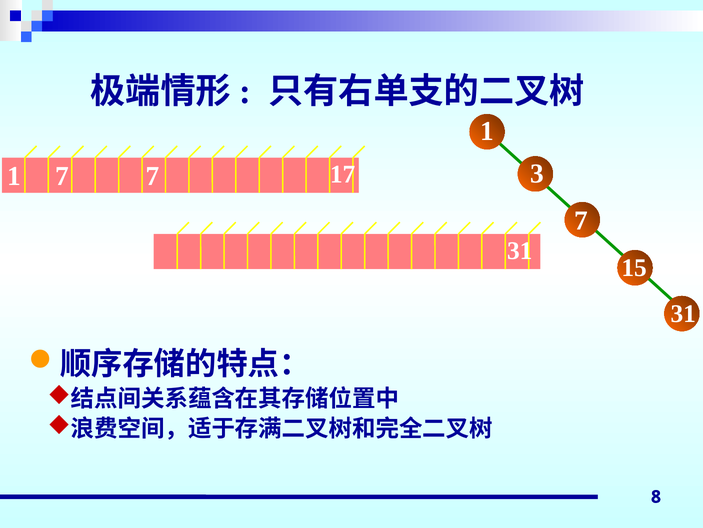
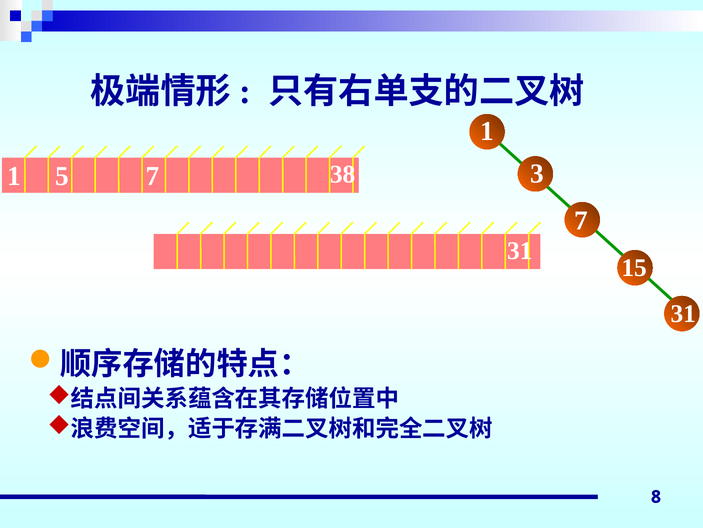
1 7: 7 -> 5 (62, 176)
17: 17 -> 38 (343, 174)
